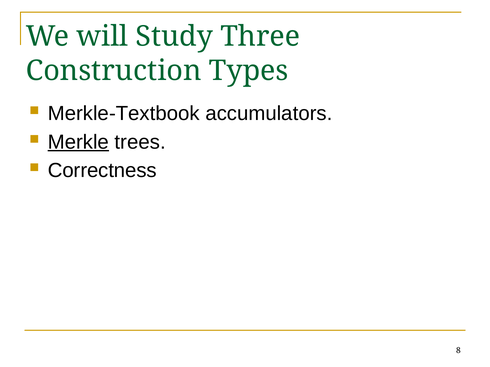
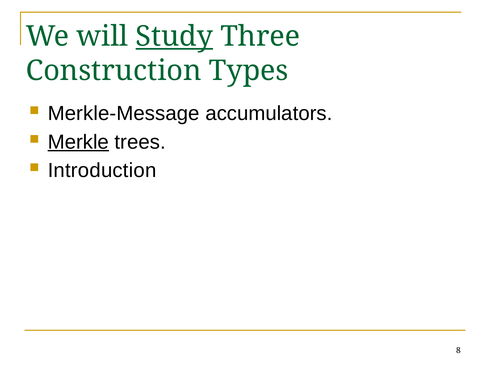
Study underline: none -> present (174, 36)
Merkle-Textbook: Merkle-Textbook -> Merkle-Message (124, 114)
Correctness: Correctness -> Introduction (102, 171)
